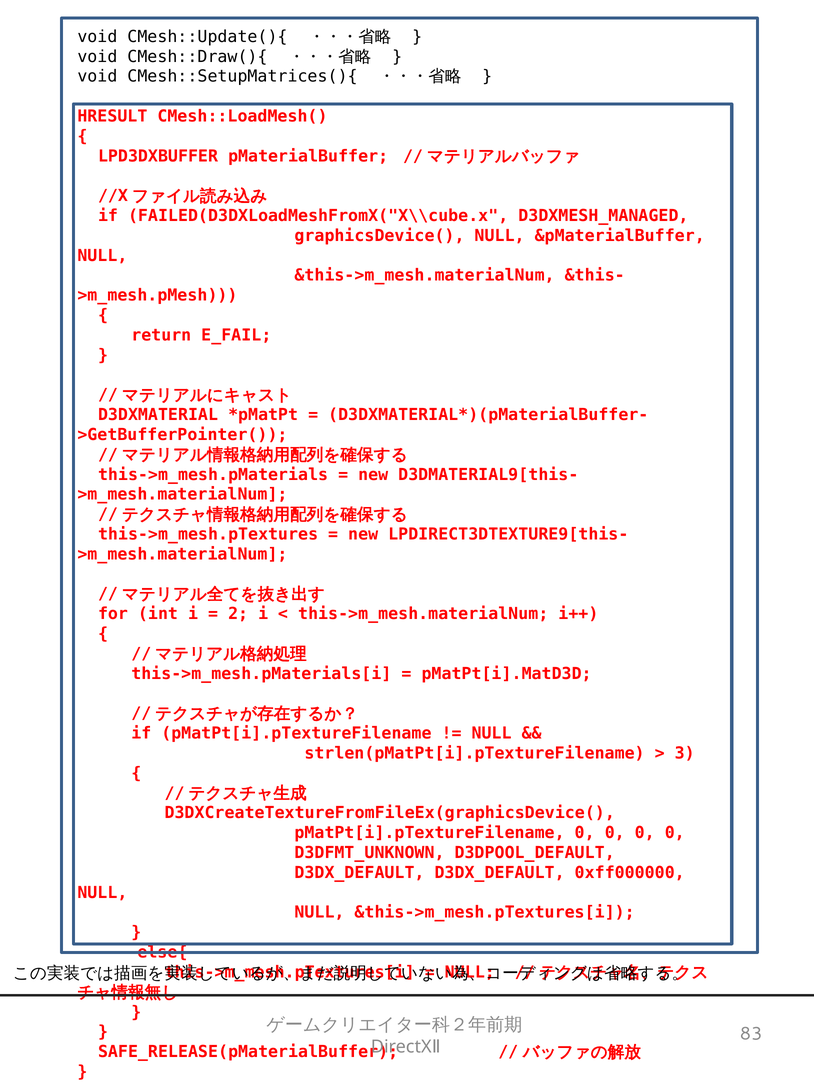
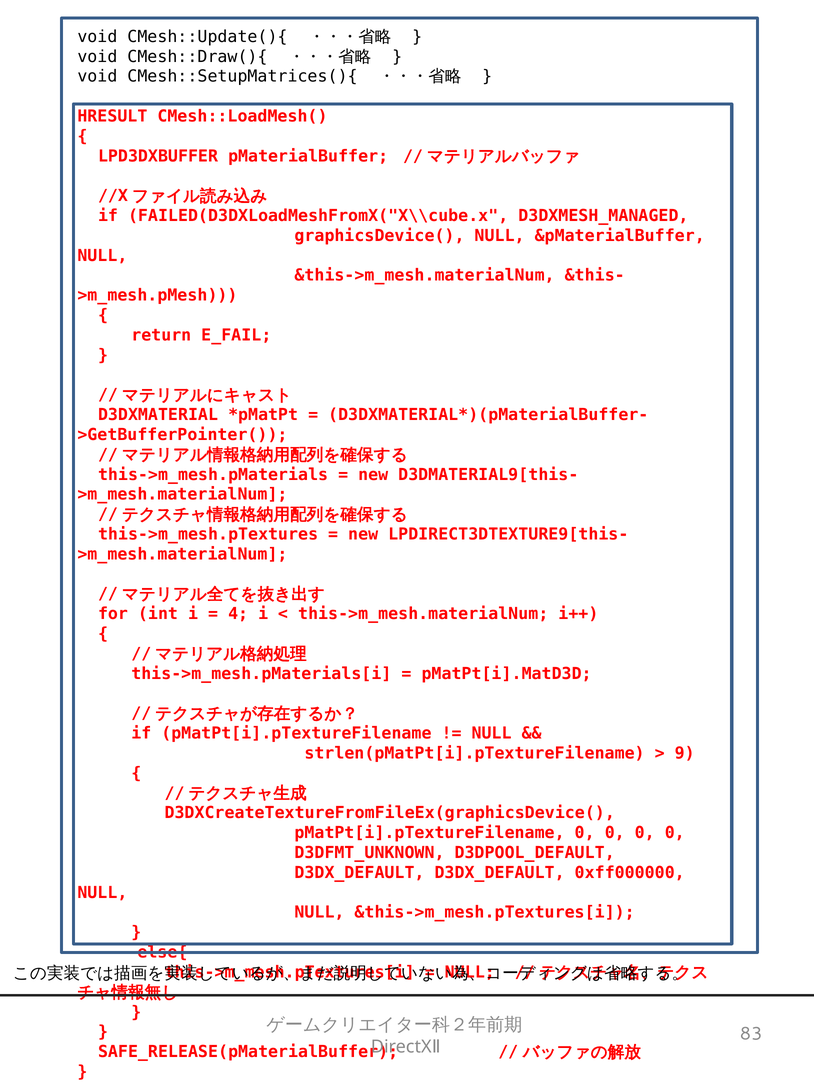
2: 2 -> 4 (238, 614)
3: 3 -> 9 (685, 753)
